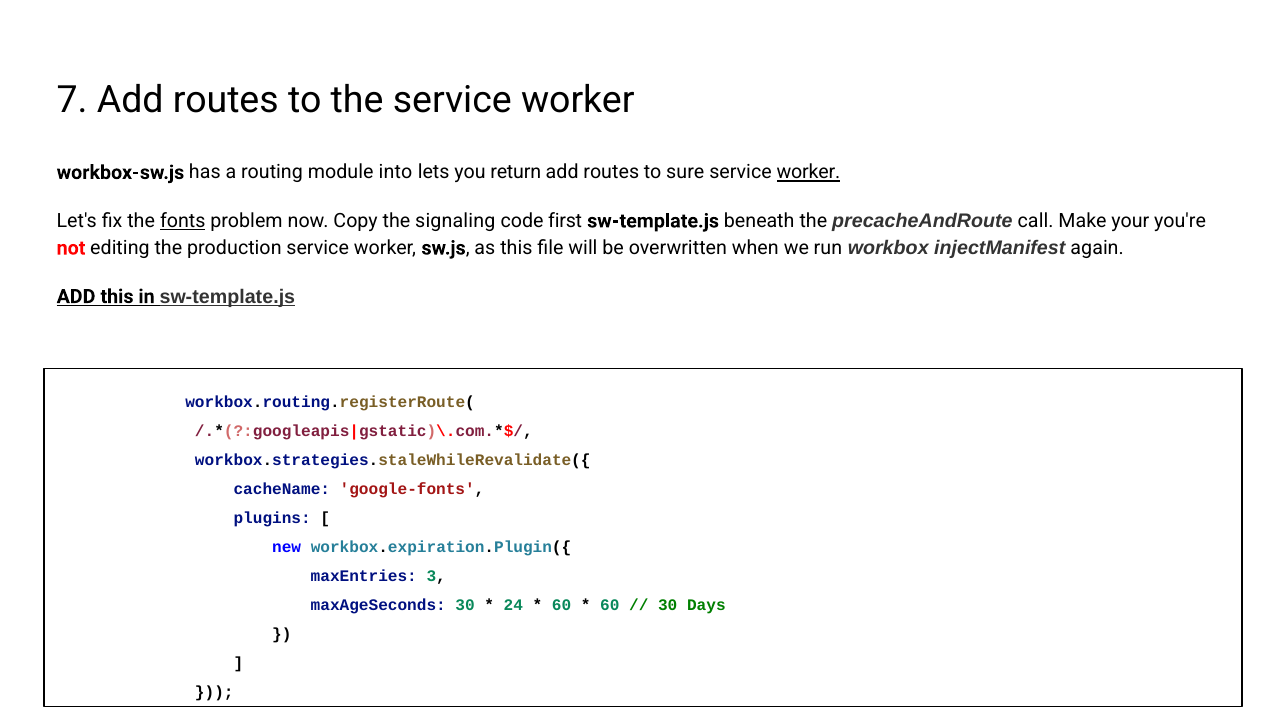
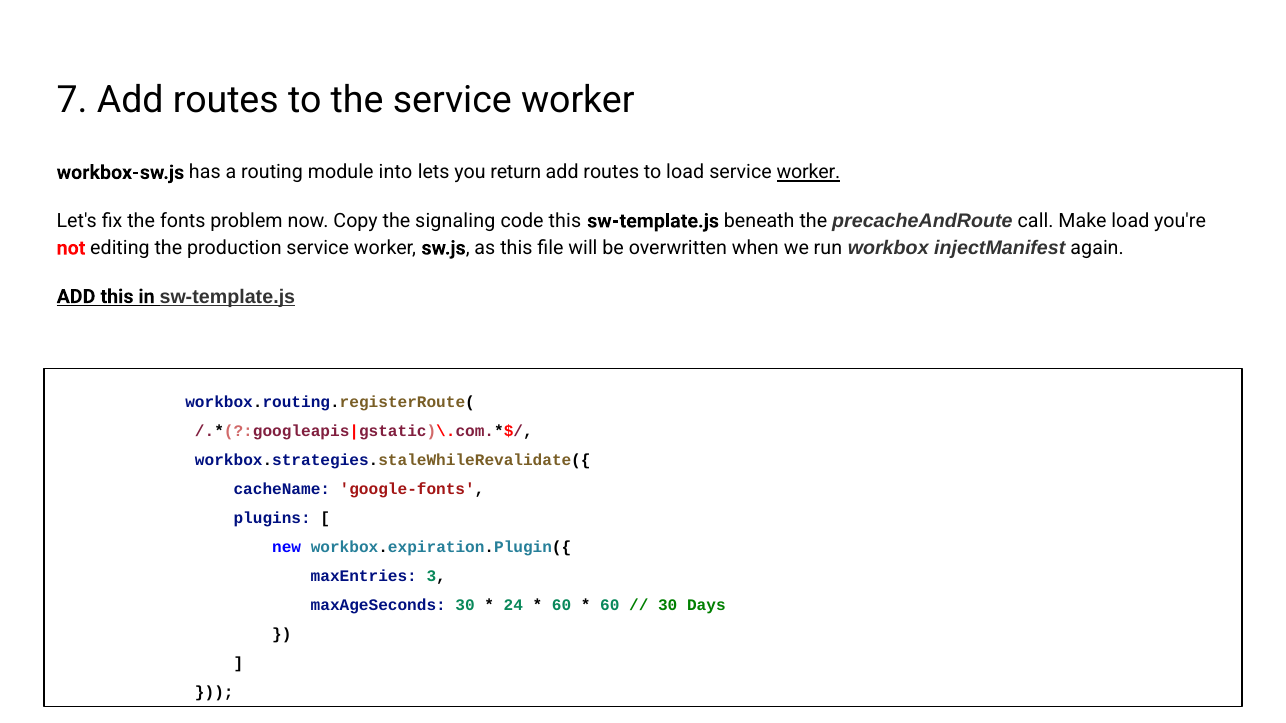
to sure: sure -> load (685, 173)
fonts underline: present -> none (183, 221)
code first: first -> this (565, 221)
Make your: your -> load (1130, 221)
